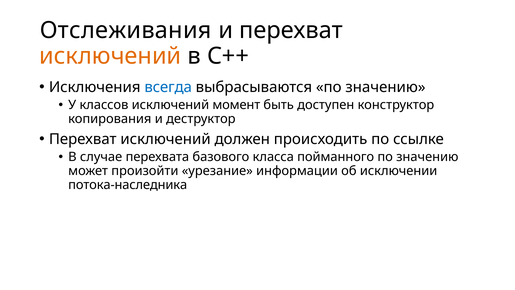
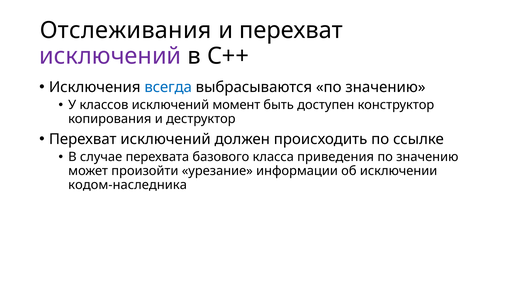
исключений colour: orange -> purple (110, 56)
пойманного: пойманного -> приведения (336, 157)
потока-наследника: потока-наследника -> кодом-наследника (128, 185)
